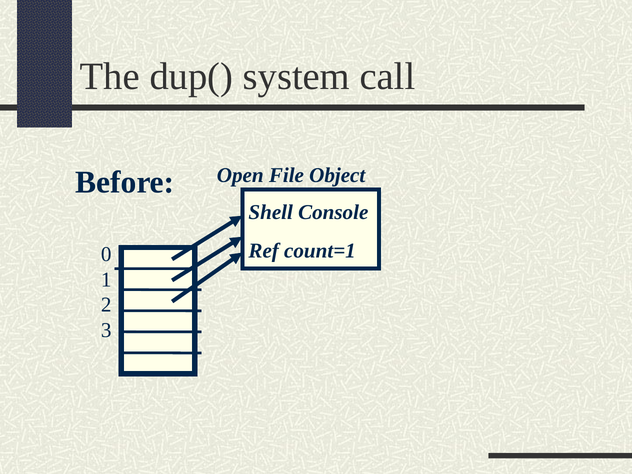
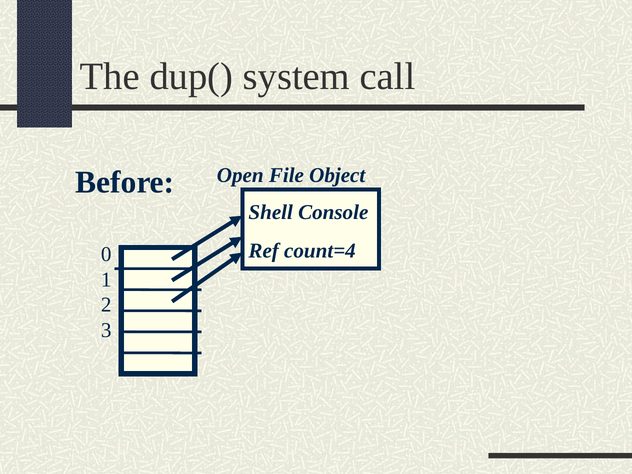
count=1: count=1 -> count=4 (320, 251)
